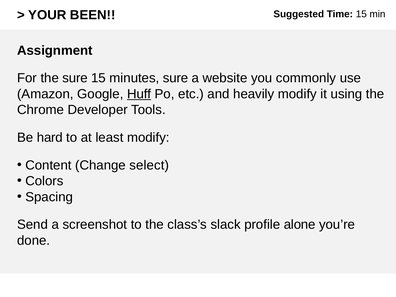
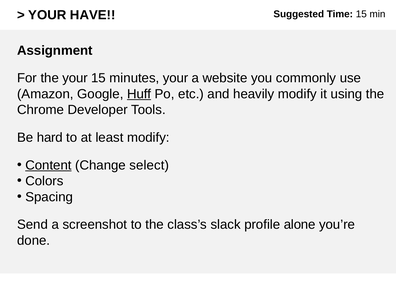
BEEN: BEEN -> HAVE (93, 15)
the sure: sure -> your (75, 78)
minutes sure: sure -> your (176, 78)
Content underline: none -> present (48, 165)
